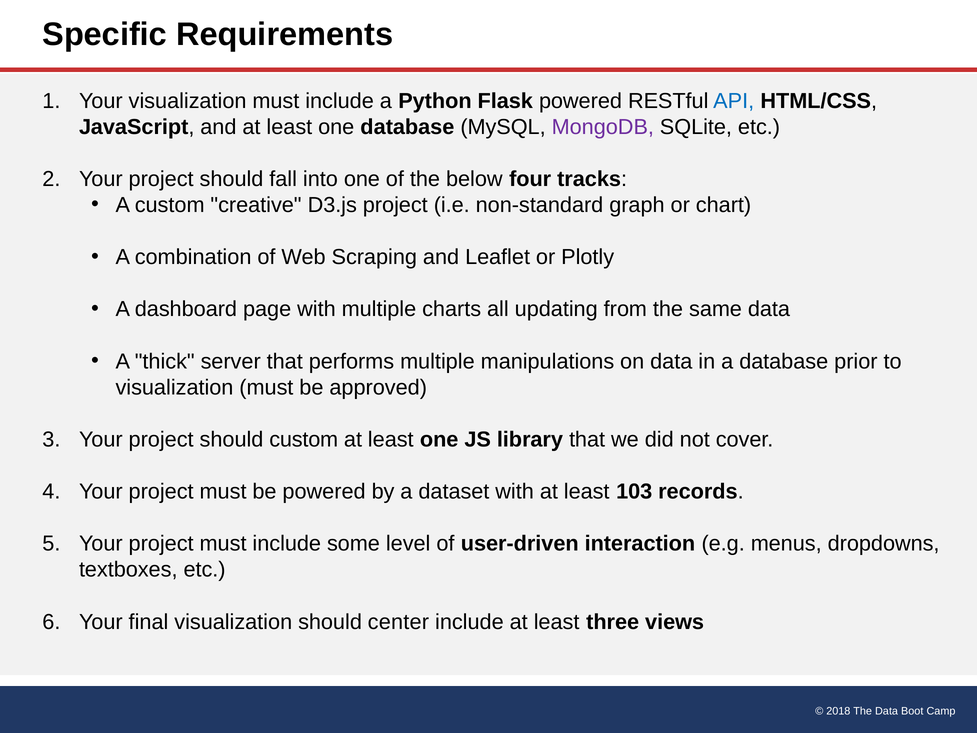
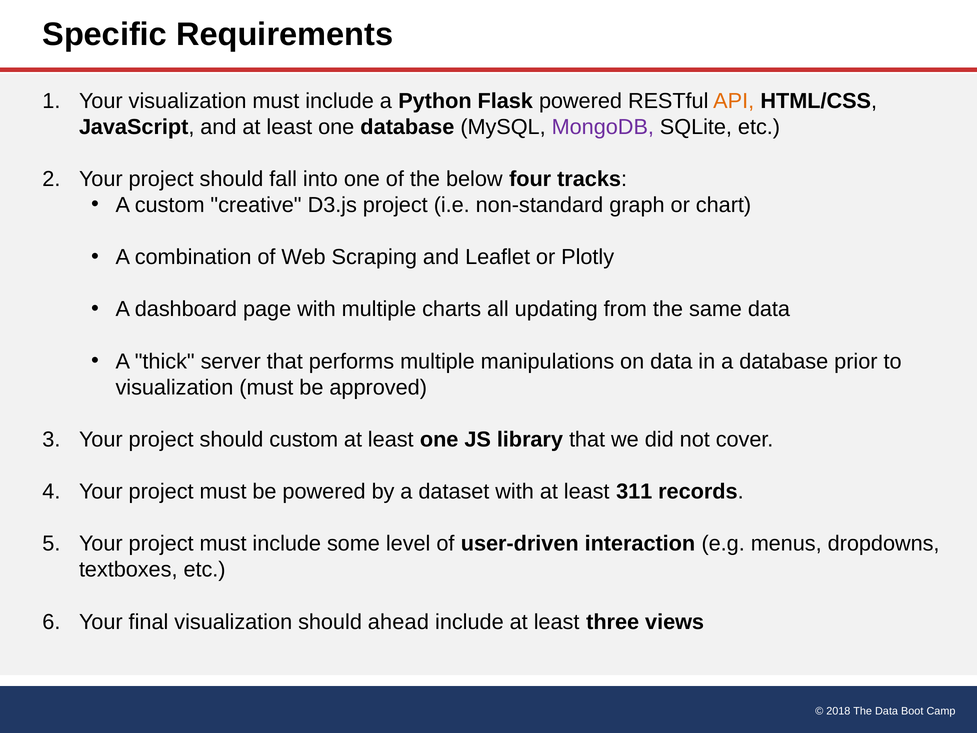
API colour: blue -> orange (734, 101)
103: 103 -> 311 (634, 491)
center: center -> ahead (398, 622)
